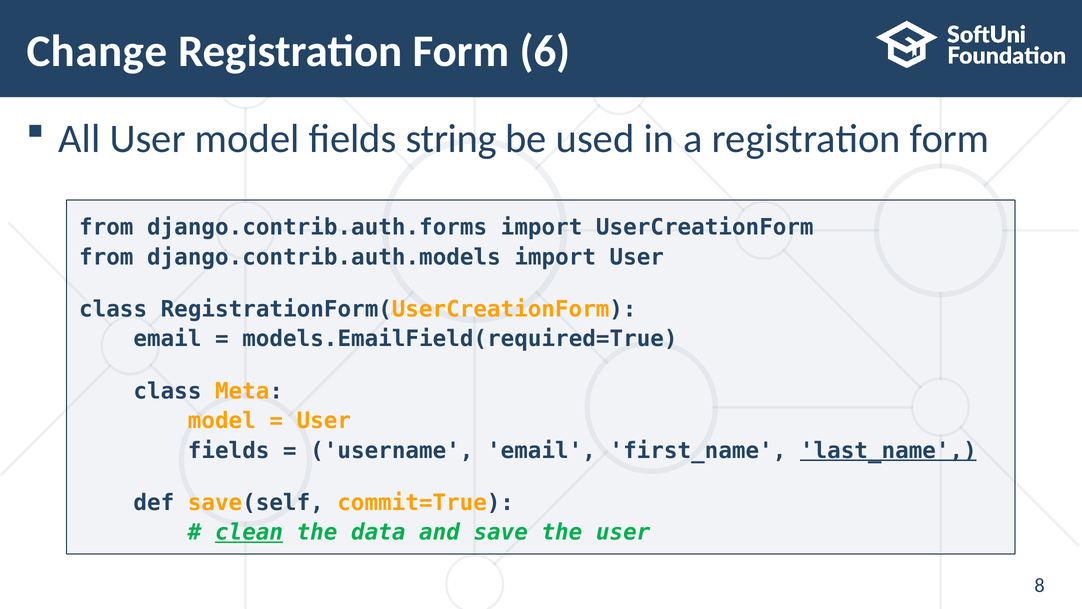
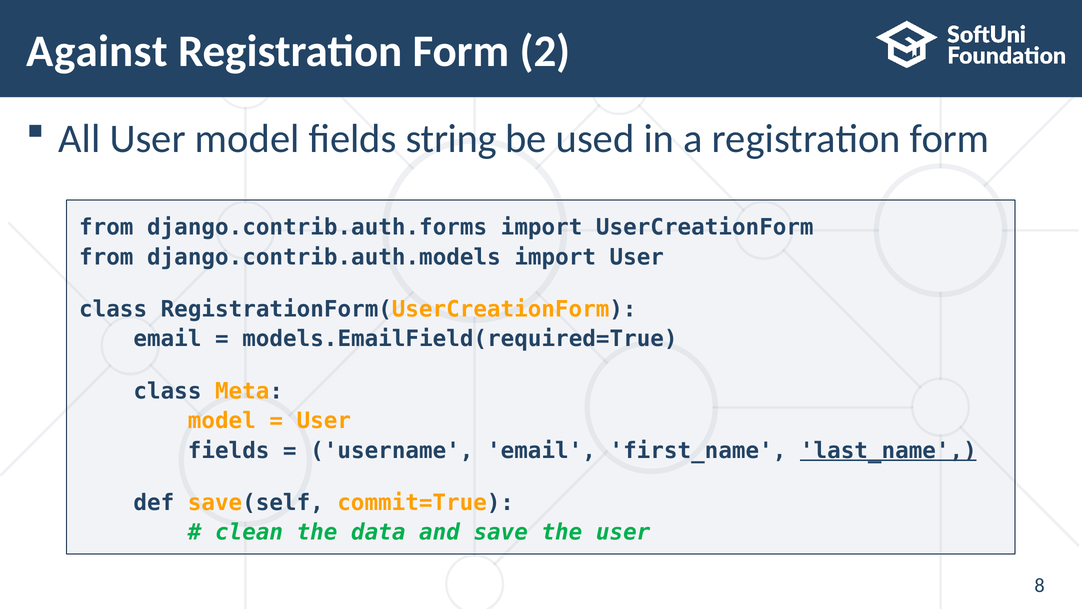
Change: Change -> Against (97, 51)
6: 6 -> 2 (545, 51)
clean underline: present -> none (249, 532)
